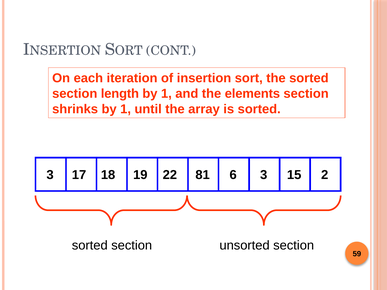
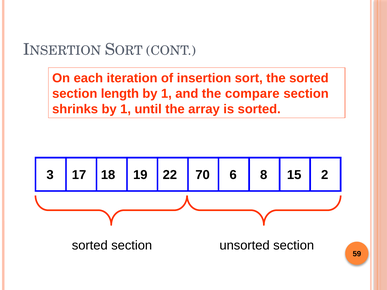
elements: elements -> compare (252, 94)
81: 81 -> 70 (203, 175)
6 3: 3 -> 8 (264, 175)
